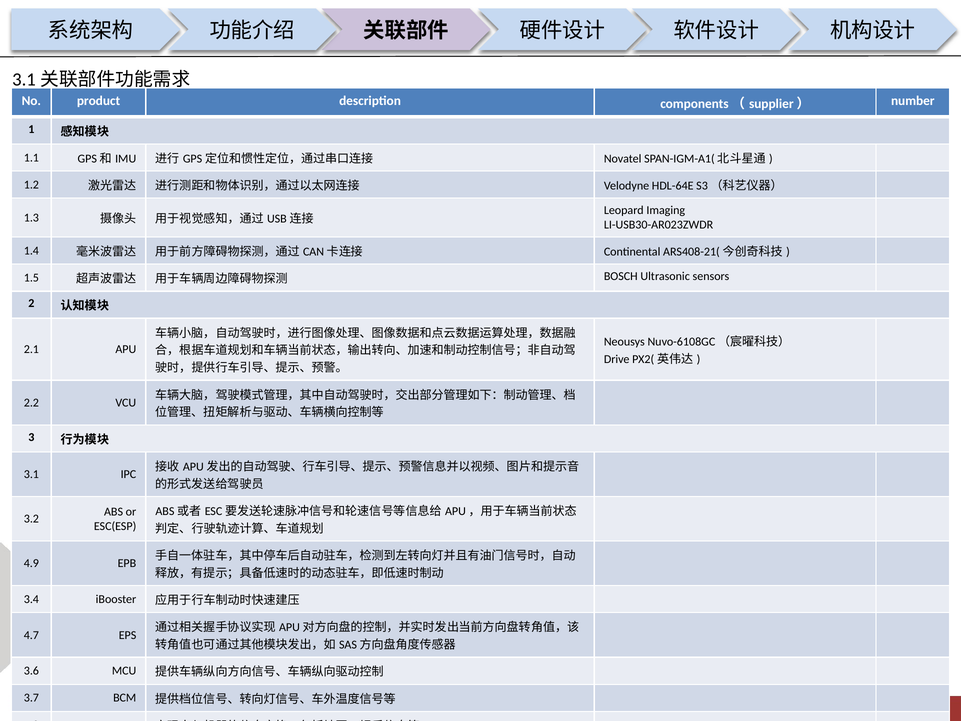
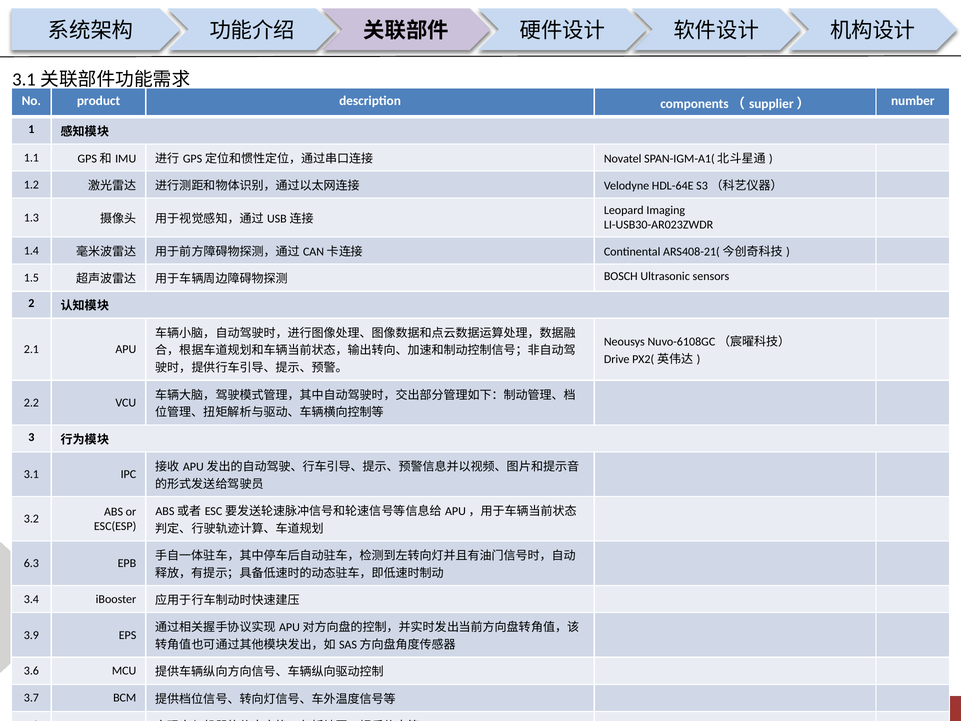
4.9: 4.9 -> 6.3 (31, 563)
4.7: 4.7 -> 3.9 (31, 635)
